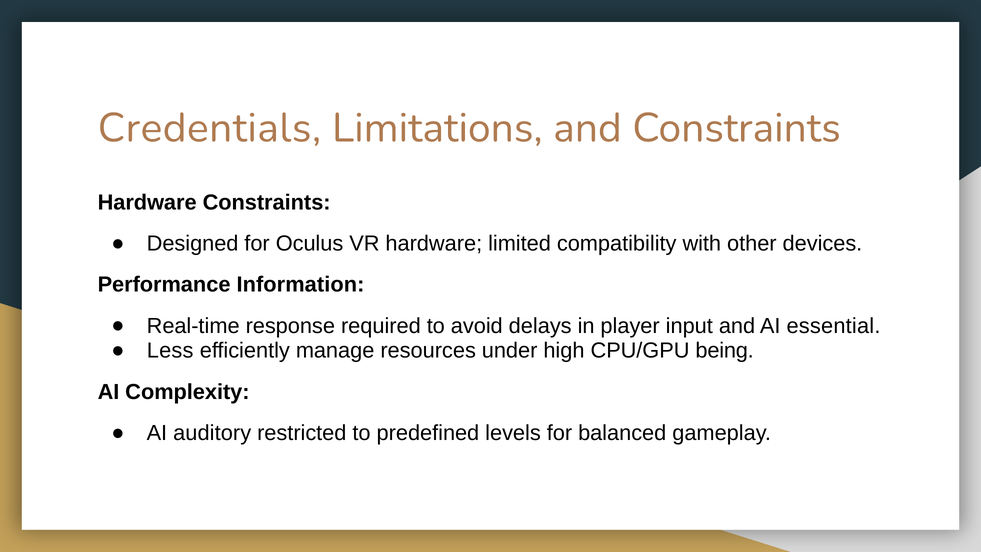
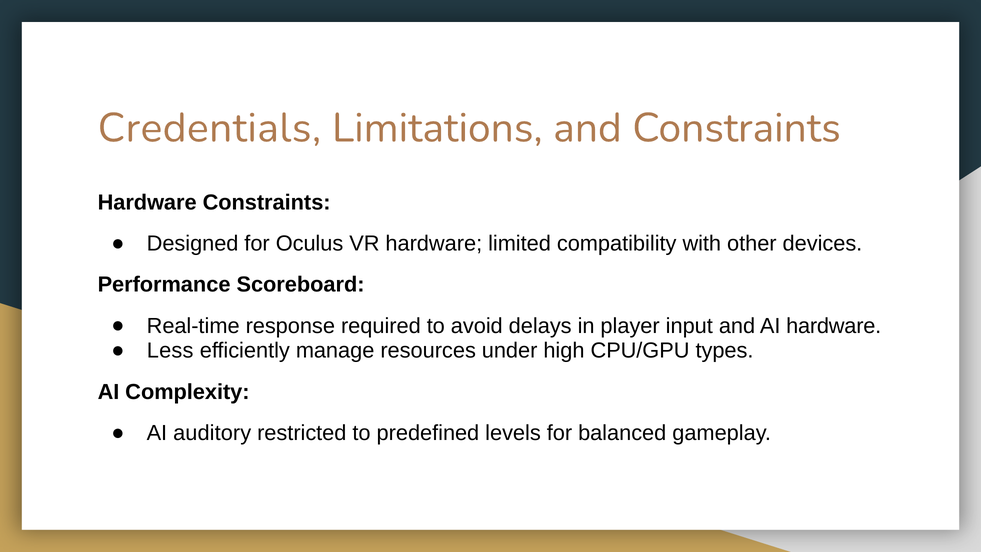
Information: Information -> Scoreboard (301, 285)
AI essential: essential -> hardware (834, 326)
being: being -> types (725, 351)
